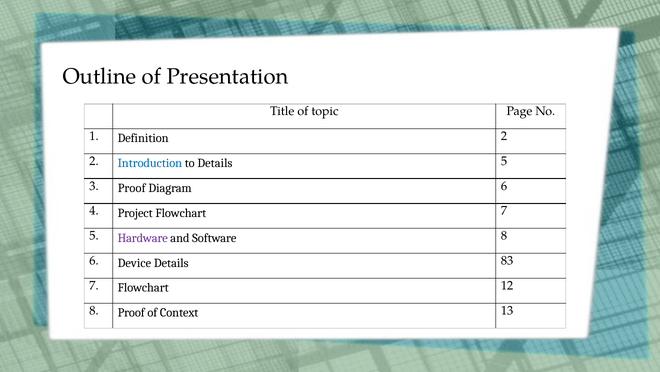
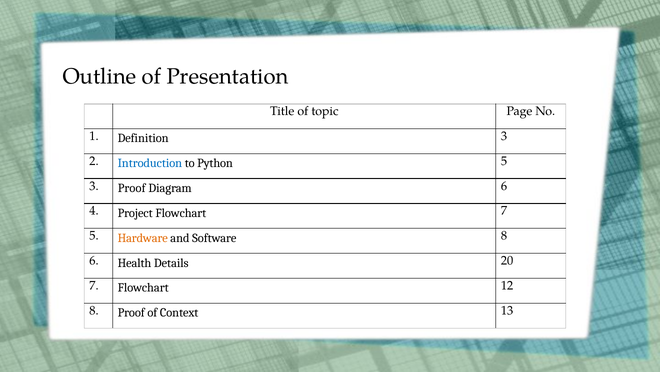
Definition 2: 2 -> 3 (504, 136)
to Details: Details -> Python (215, 163)
Hardware colour: purple -> orange (143, 238)
Device: Device -> Health (134, 262)
83: 83 -> 20 (507, 260)
